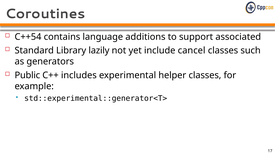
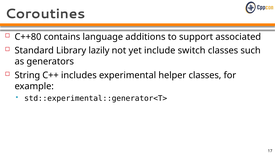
C++54: C++54 -> C++80 (28, 37)
cancel: cancel -> switch (192, 50)
Public: Public -> String (27, 75)
